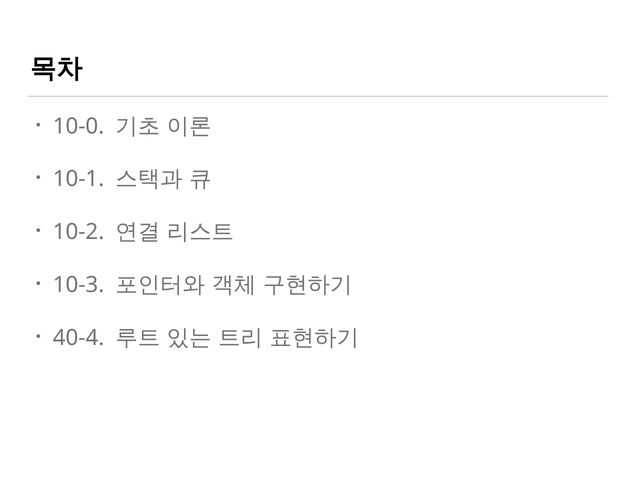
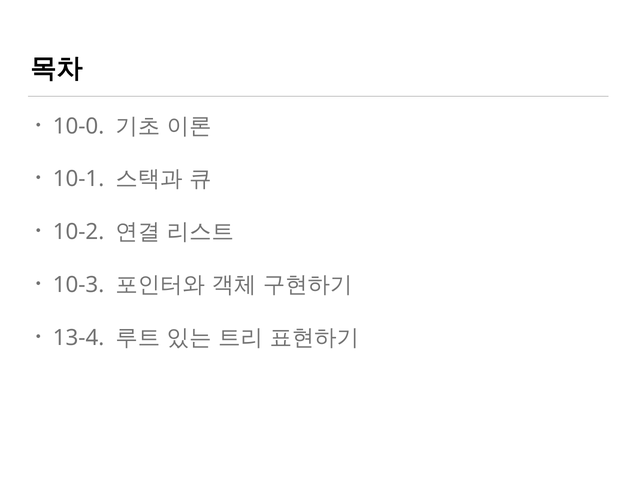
40-4: 40-4 -> 13-4 (79, 338)
